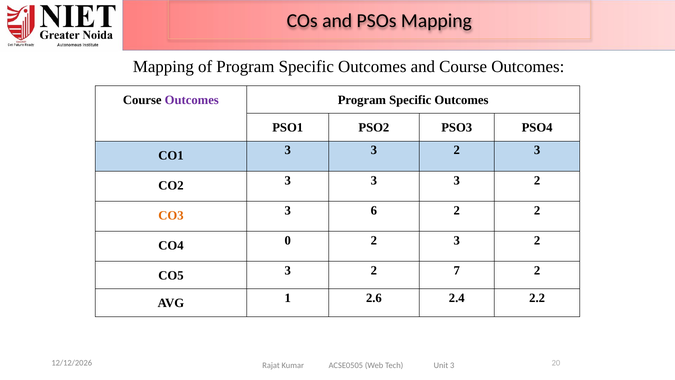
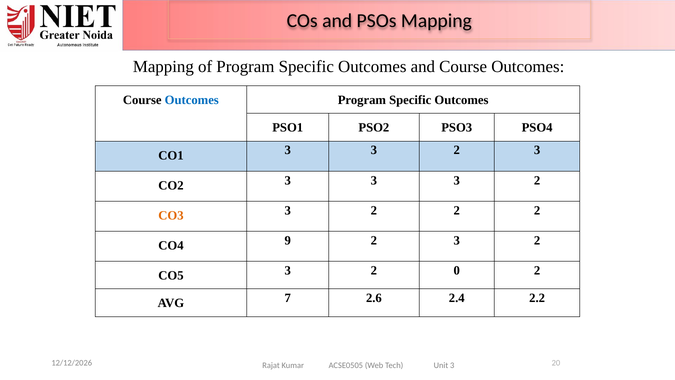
Outcomes colour: purple -> blue (192, 100)
6: 6 -> 2 (374, 210)
0: 0 -> 9 (288, 240)
7: 7 -> 0 (457, 270)
1: 1 -> 7 (288, 298)
